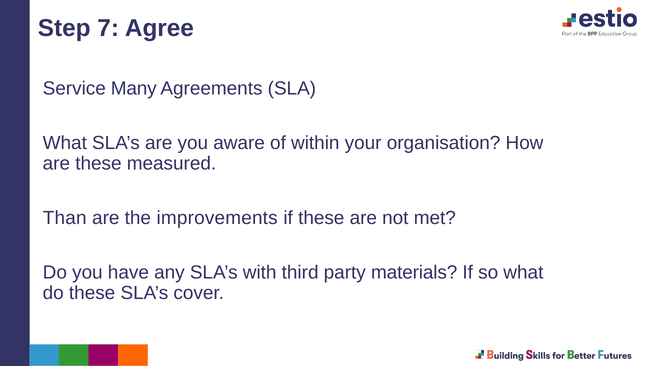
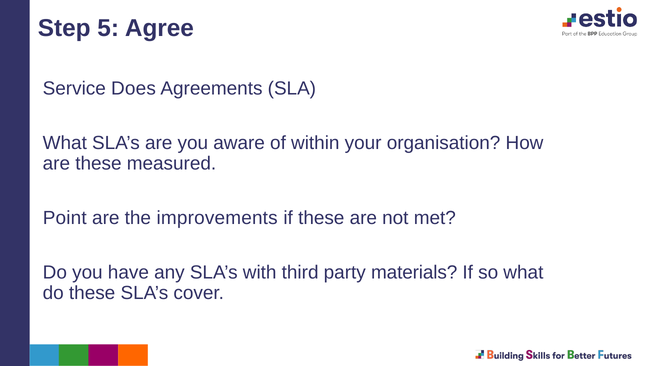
7: 7 -> 5 (108, 28)
Many: Many -> Does (134, 88)
Than: Than -> Point (65, 218)
